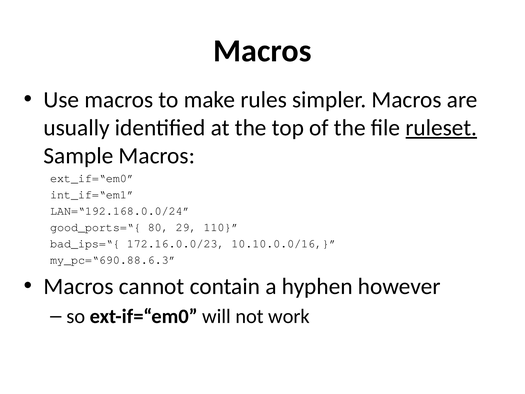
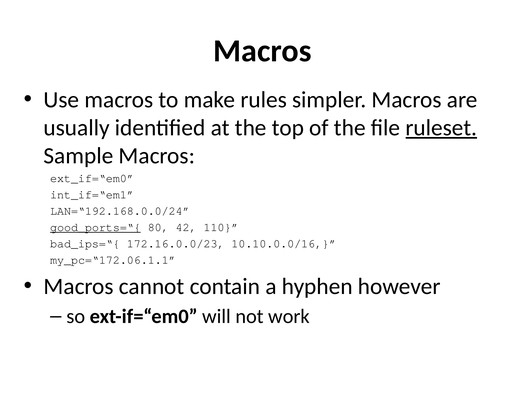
good_ports=“{ underline: none -> present (95, 227)
29: 29 -> 42 (186, 227)
my_pc=“690.88.6.3: my_pc=“690.88.6.3 -> my_pc=“172.06.1.1 (113, 260)
